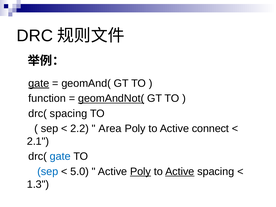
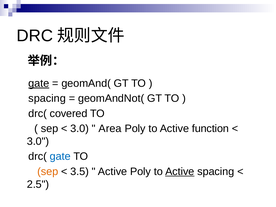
function: function -> spacing (47, 98)
geomAndNot( underline: present -> none (111, 98)
drc( spacing: spacing -> covered (69, 113)
2.2: 2.2 -> 3.0 (80, 129)
connect: connect -> function (210, 129)
2.1: 2.1 -> 3.0 (38, 141)
sep colour: blue -> orange (48, 171)
5.0: 5.0 -> 3.5 (80, 171)
Poly underline: present -> none (141, 171)
1.3: 1.3 -> 2.5 (38, 184)
